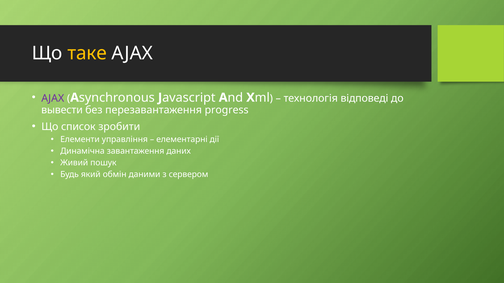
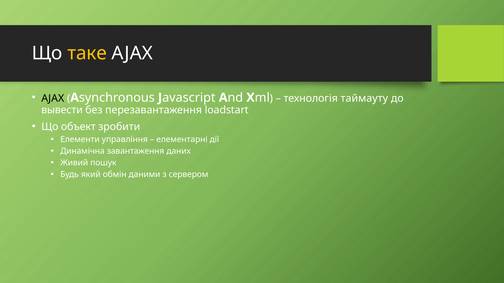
AJAX colour: purple -> black (53, 98)
відповеді: відповеді -> таймауту (364, 98)
progress: progress -> loadstart (227, 110)
список: список -> объект (78, 127)
